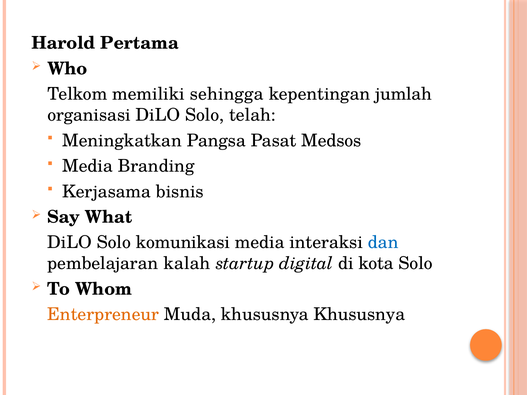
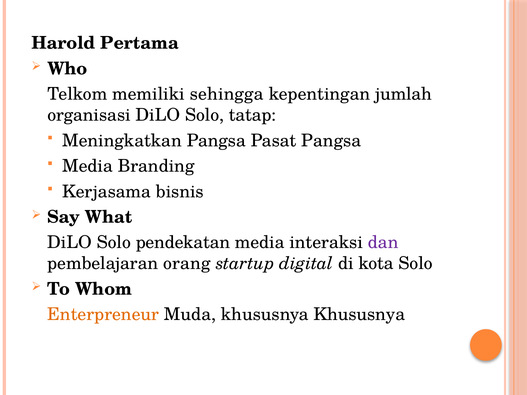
telah: telah -> tatap (253, 115)
Pasat Medsos: Medsos -> Pangsa (331, 141)
komunikasi: komunikasi -> pendekatan (183, 243)
dan colour: blue -> purple (383, 243)
kalah: kalah -> orang (187, 264)
